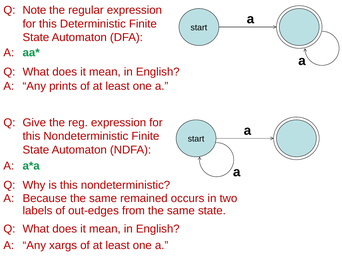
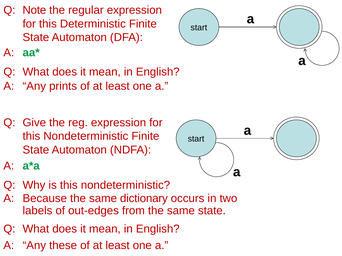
remained: remained -> dictionary (144, 199)
xargs: xargs -> these (63, 246)
